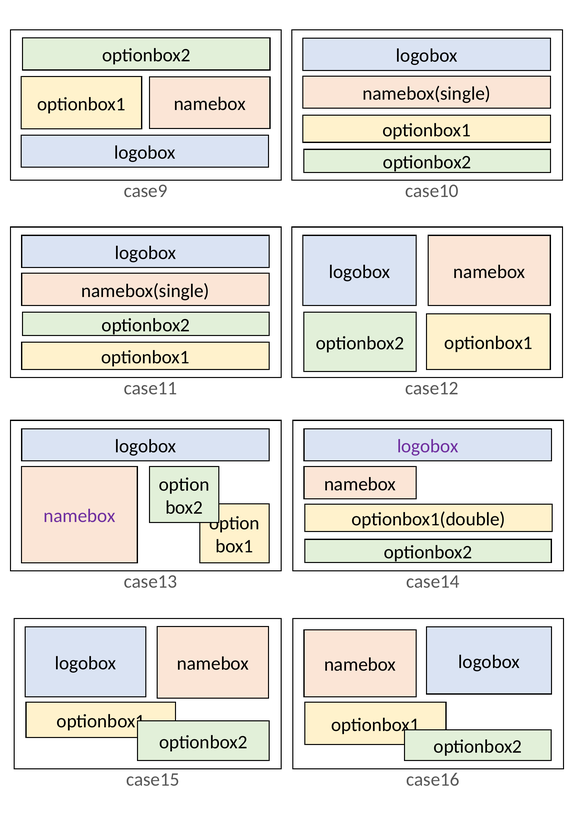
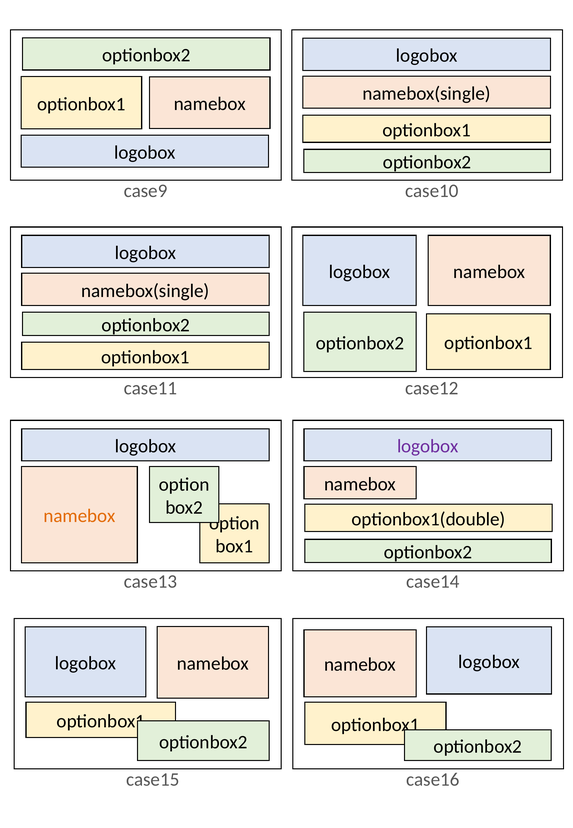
namebox colour: purple -> orange (79, 516)
